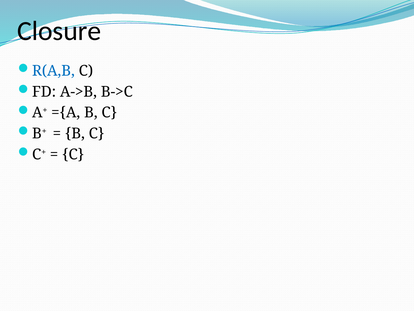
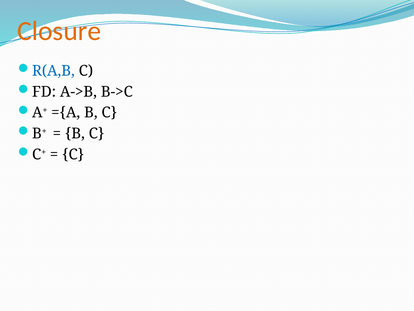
Closure colour: black -> orange (59, 31)
